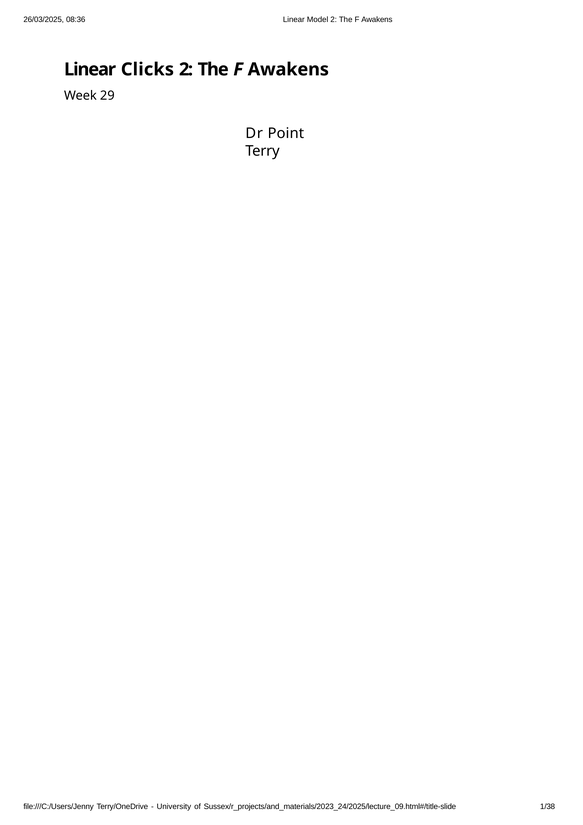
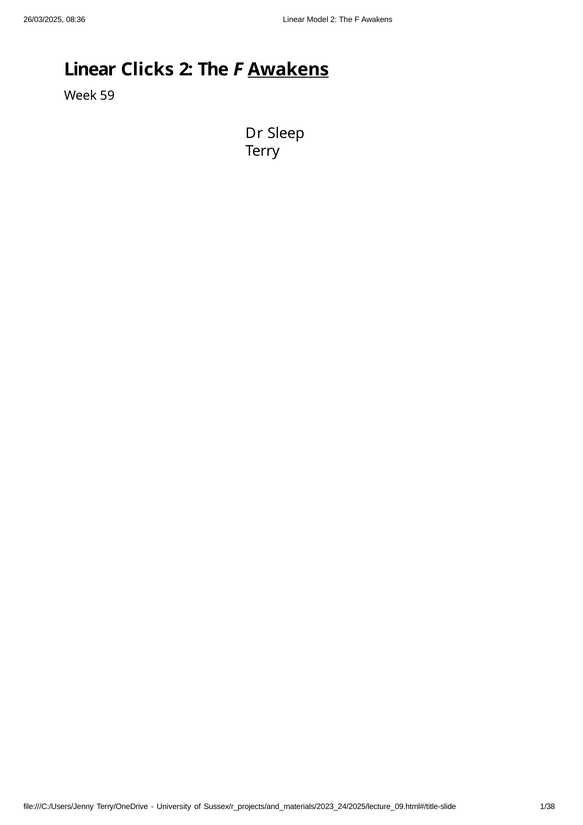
Awakens underline: none -> present (288, 69)
29: 29 -> 59 (107, 96)
Point: Point -> Sleep (286, 133)
